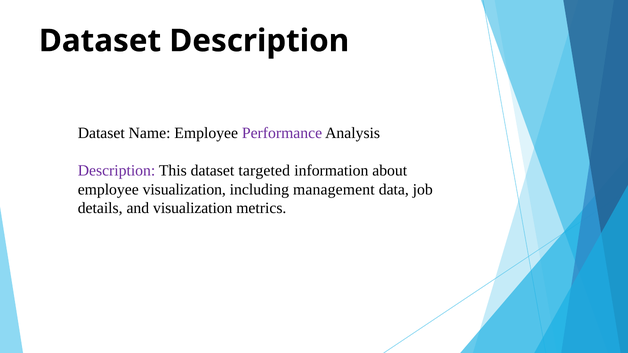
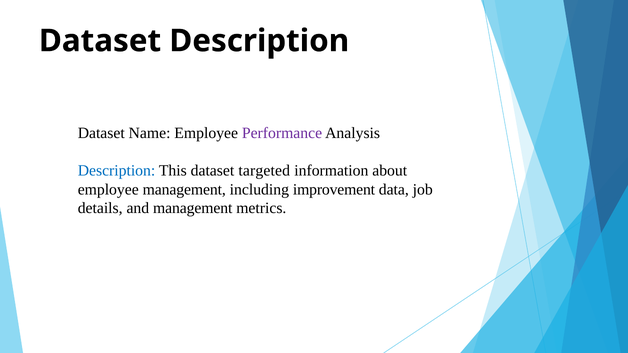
Description colour: purple -> blue (117, 171)
employee visualization: visualization -> management (184, 190)
management: management -> improvement (334, 190)
and visualization: visualization -> management (193, 208)
